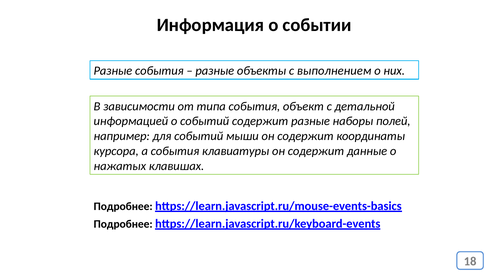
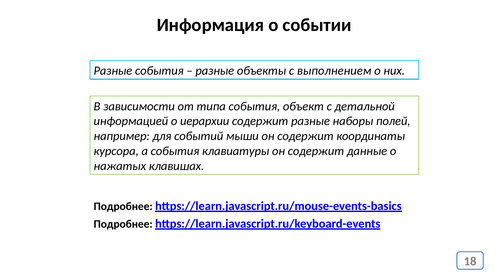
о событий: событий -> иерархии (205, 121)
